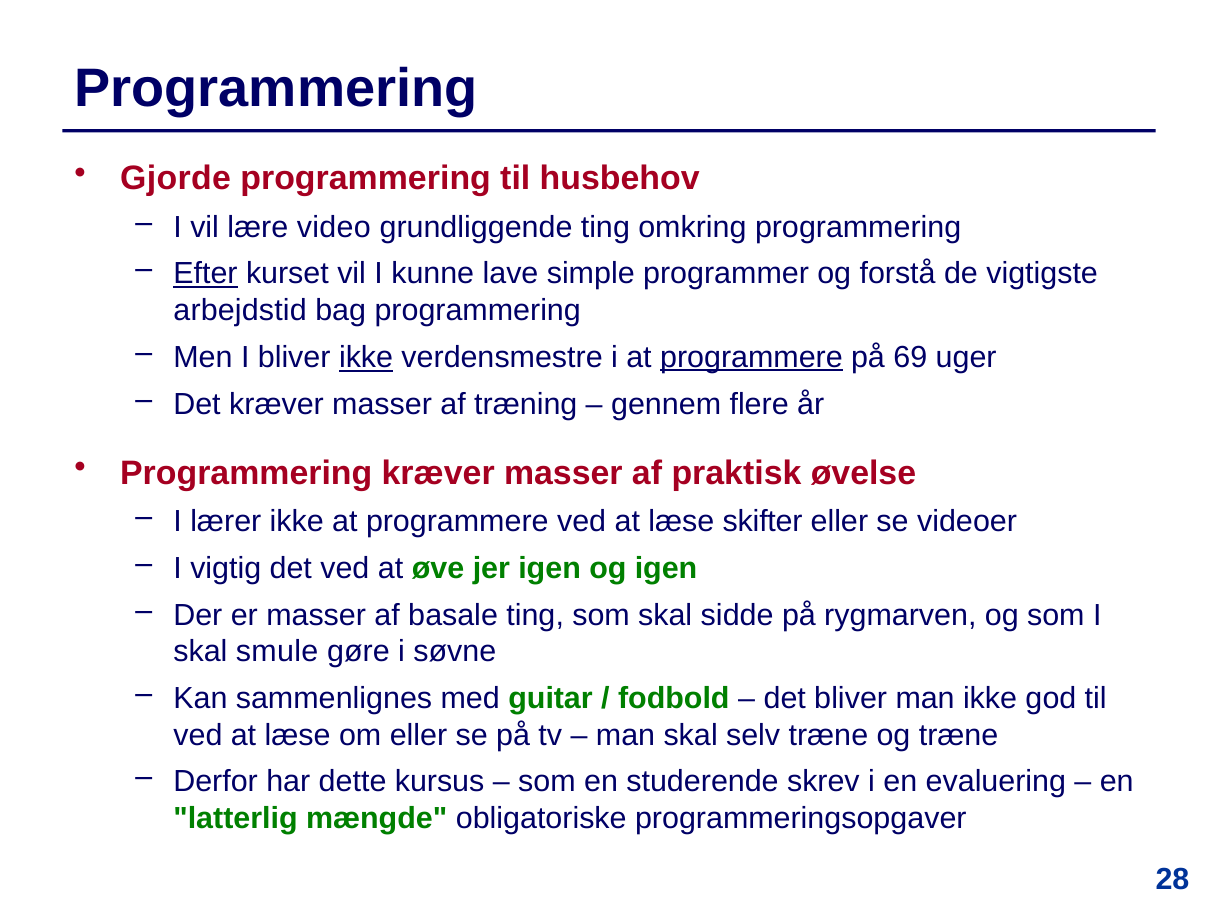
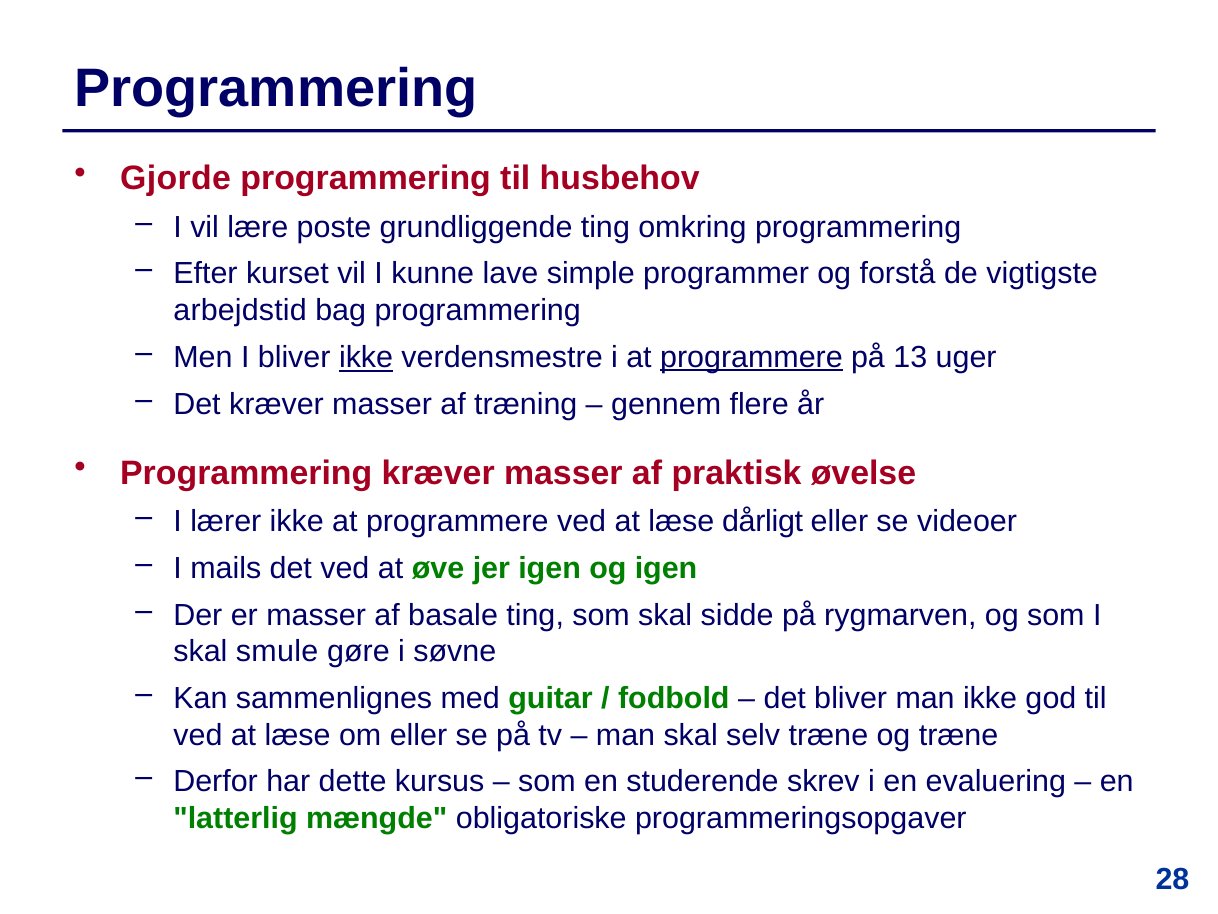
video: video -> poste (334, 227)
Efter underline: present -> none (206, 274)
69: 69 -> 13 (910, 357)
skifter: skifter -> dårligt (763, 522)
vigtig: vigtig -> mails (226, 568)
